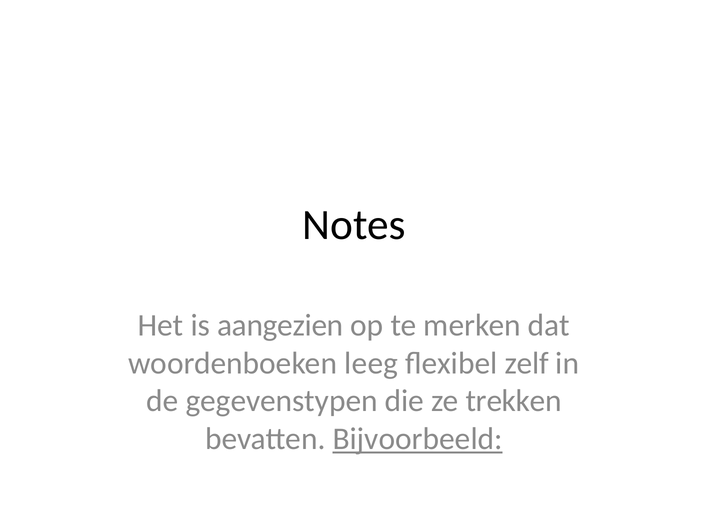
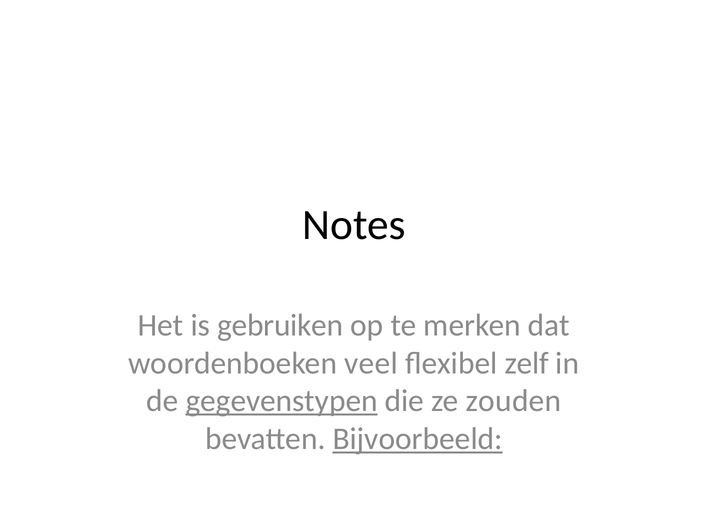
aangezien: aangezien -> gebruiken (280, 326)
leeg: leeg -> veel (371, 363)
gegevenstypen underline: none -> present (282, 401)
trekken: trekken -> zouden (513, 401)
